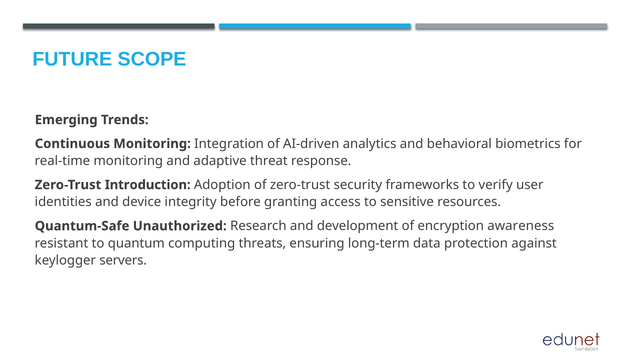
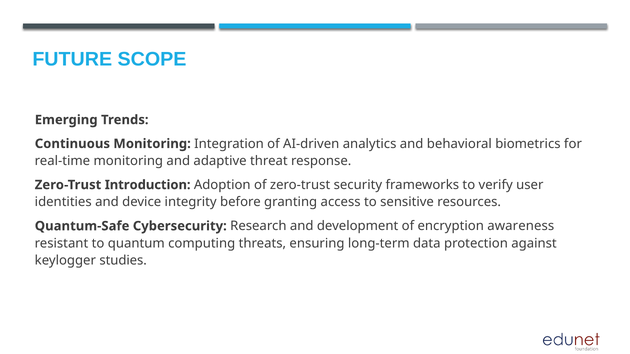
Unauthorized: Unauthorized -> Cybersecurity (180, 226)
servers: servers -> studies (123, 261)
